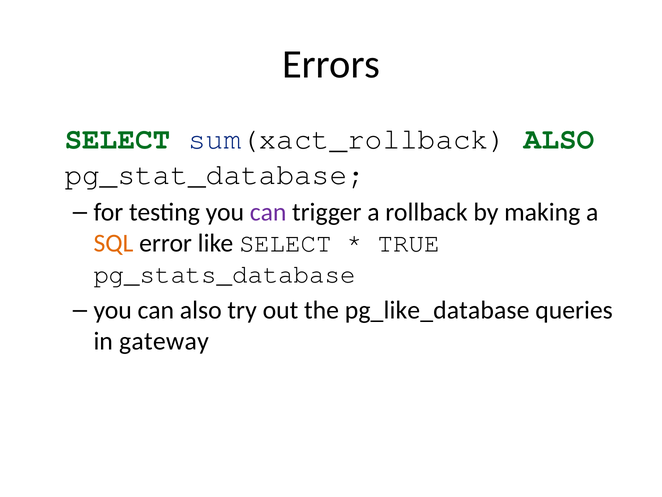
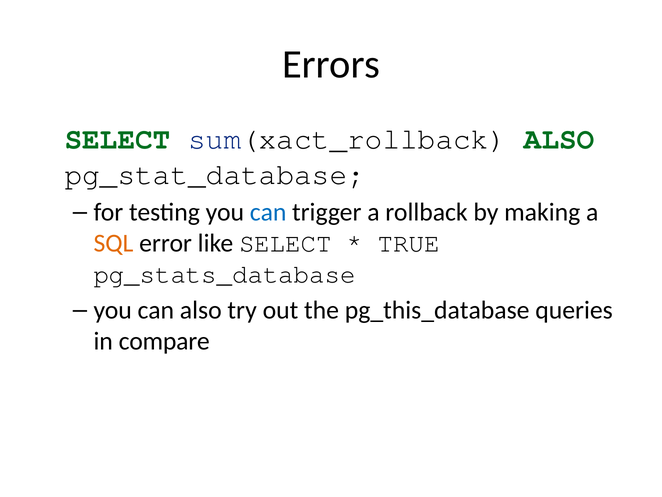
can colour: purple -> blue (268, 212)
pg_like_database: pg_like_database -> pg_this_database (437, 310)
gateway: gateway -> compare (164, 341)
